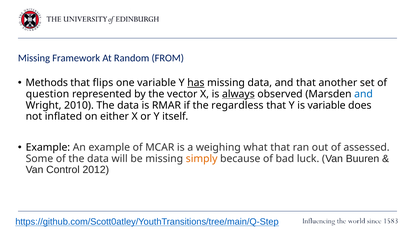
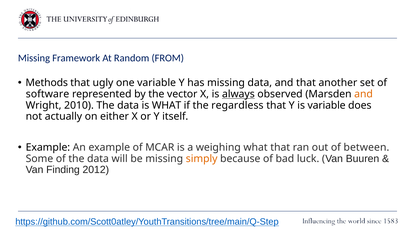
flips: flips -> ugly (103, 83)
has underline: present -> none (196, 83)
question: question -> software (48, 94)
and colour: blue -> orange (364, 94)
is RMAR: RMAR -> WHAT (167, 105)
inflated: inflated -> actually (63, 117)
assessed: assessed -> between (366, 148)
Control: Control -> Finding (63, 170)
